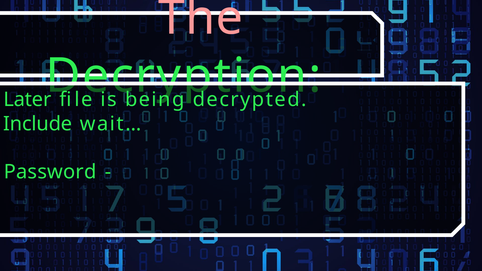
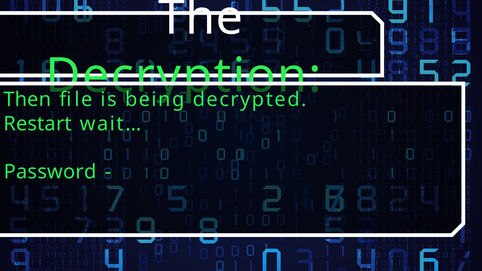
The colour: pink -> white (201, 18)
Later: Later -> Then (27, 100)
Include: Include -> Restart (38, 124)
